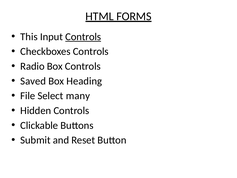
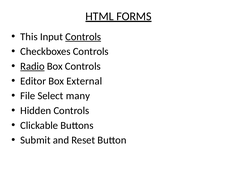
Radio underline: none -> present (32, 66)
Saved: Saved -> Editor (33, 81)
Heading: Heading -> External (84, 81)
